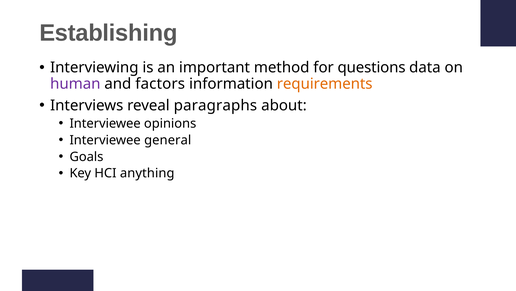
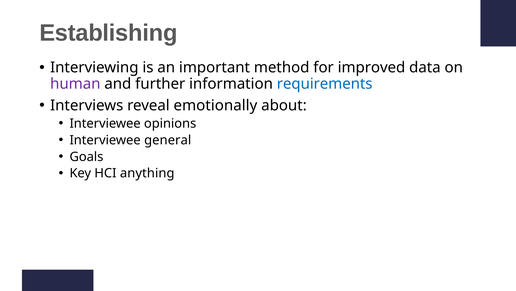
questions: questions -> improved (372, 67)
factors: factors -> further (160, 84)
requirements colour: orange -> blue (325, 84)
paragraphs: paragraphs -> emotionally (215, 105)
